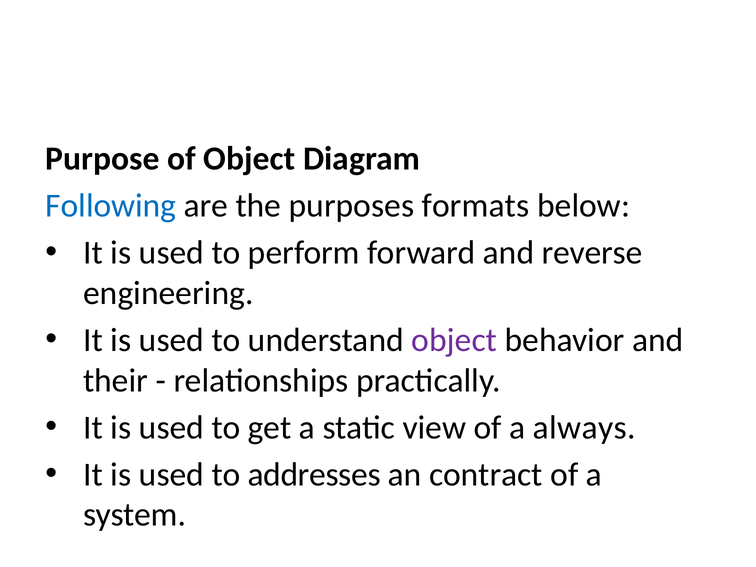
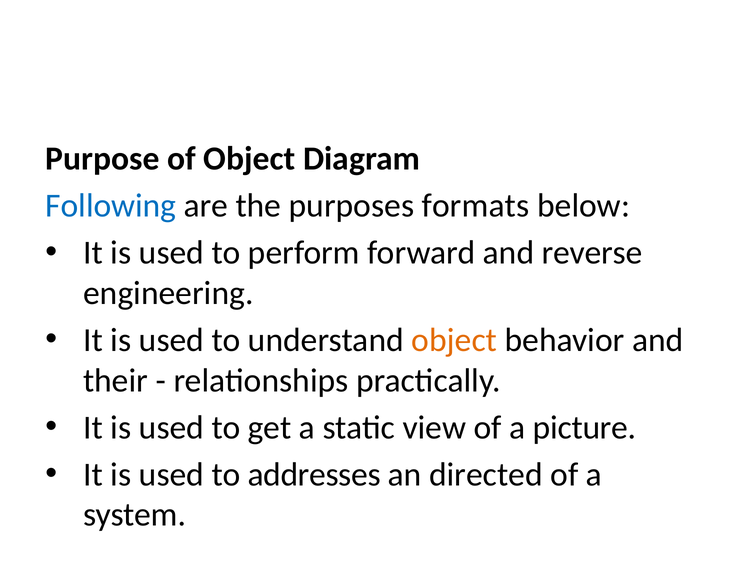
object colour: purple -> orange (454, 340)
always: always -> picture (585, 427)
contract: contract -> directed (486, 475)
